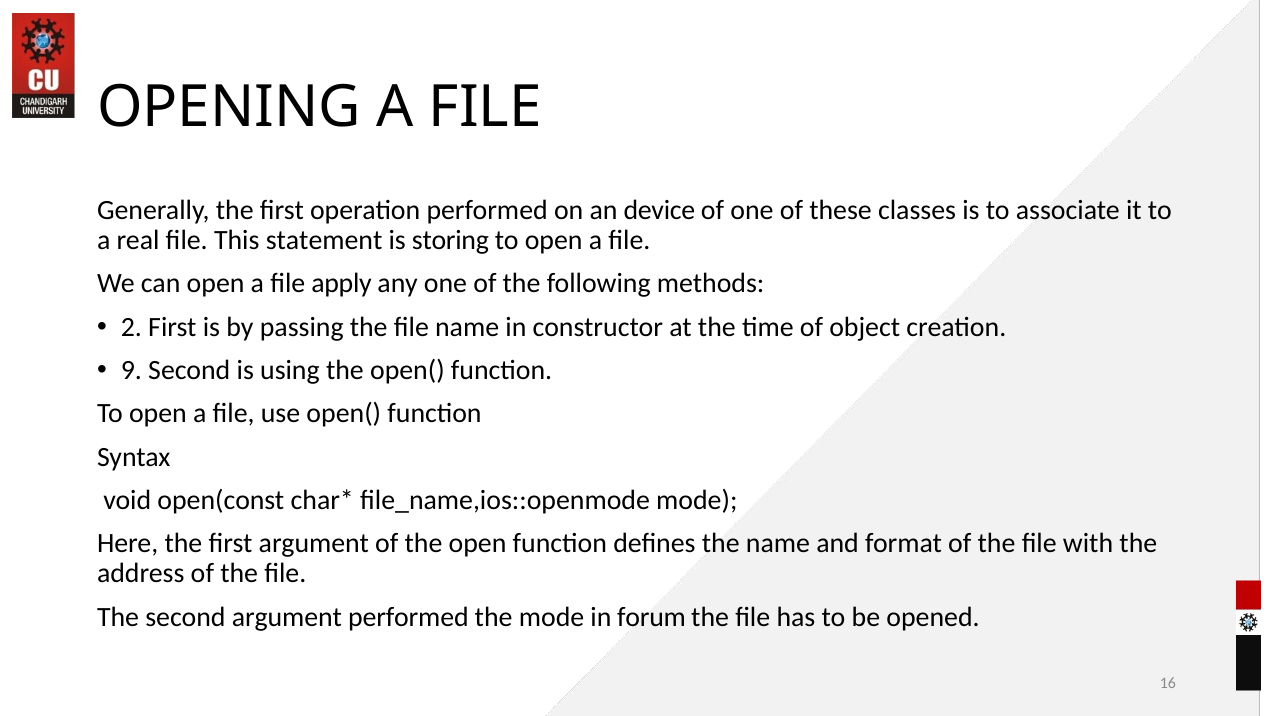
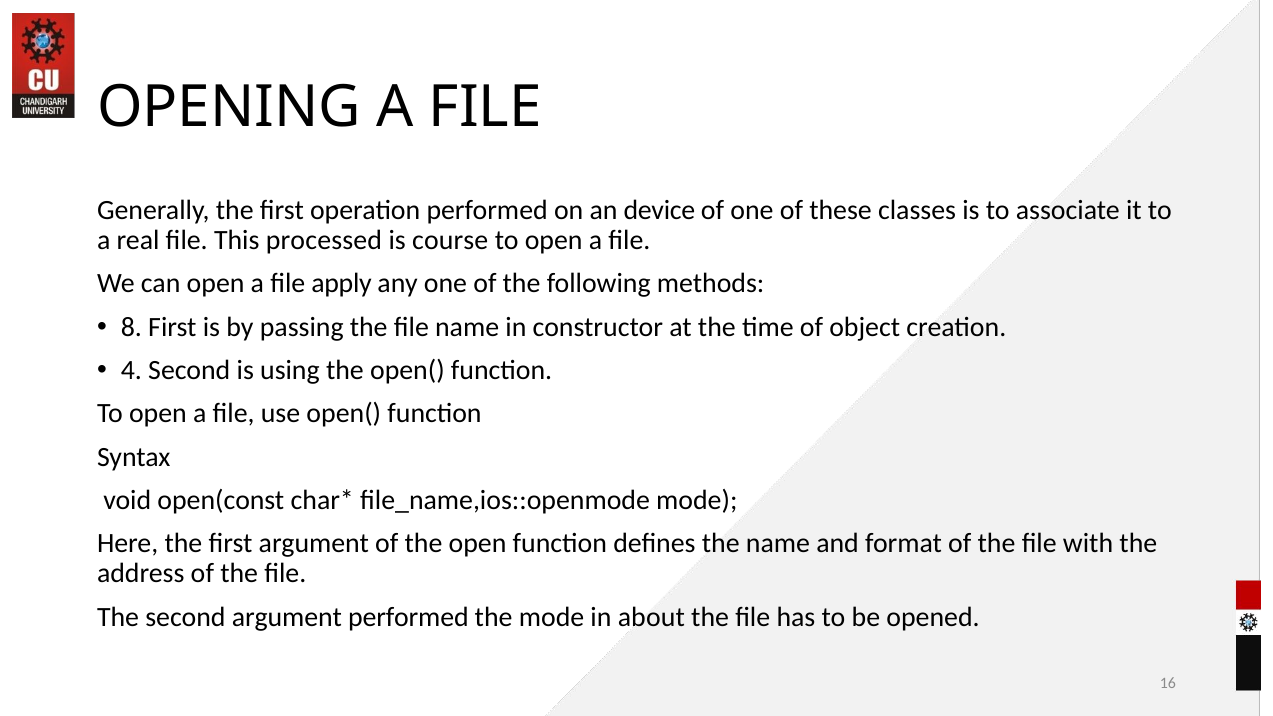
statement: statement -> processed (324, 240)
storing: storing -> course (450, 240)
2: 2 -> 8 (131, 327)
9: 9 -> 4 (131, 370)
forum: forum -> about (651, 617)
